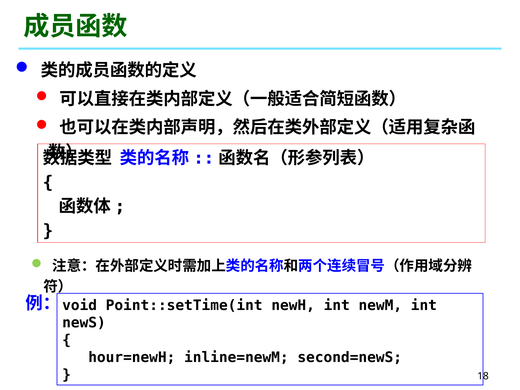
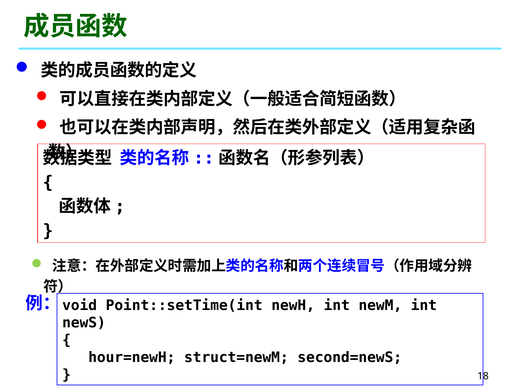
inline=newM: inline=newM -> struct=newM (236, 358)
